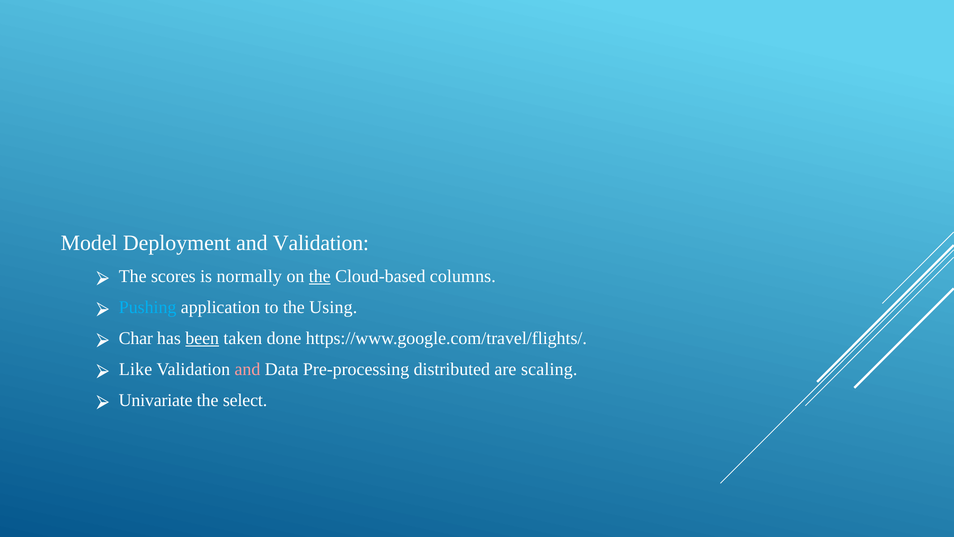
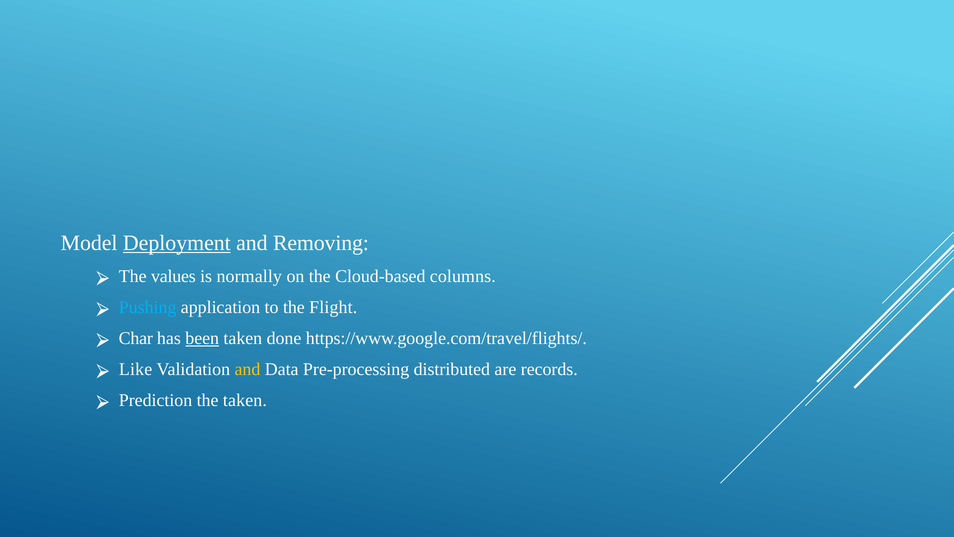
Deployment underline: none -> present (177, 243)
and Validation: Validation -> Removing (321, 243)
scores: scores -> values (173, 276)
the underline: present -> none (320, 276)
Using: Using -> Flight (333, 307)
and colour: pink -> yellow (247, 369)
scaling: scaling -> records (549, 369)
Univariate: Univariate -> Prediction (156, 400)
the select: select -> taken (245, 400)
